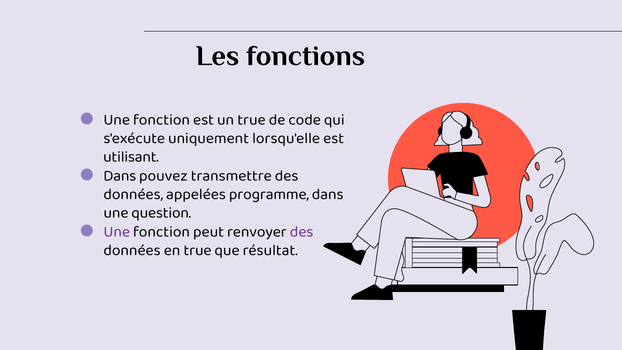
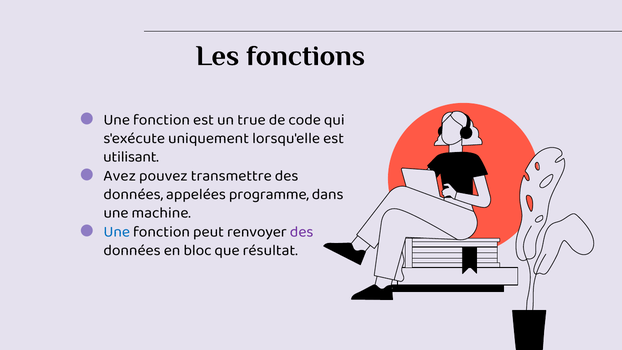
Dans: Dans -> Avez (120, 175)
question: question -> machine (161, 213)
Une colour: purple -> blue (117, 231)
en true: true -> bloc (198, 250)
